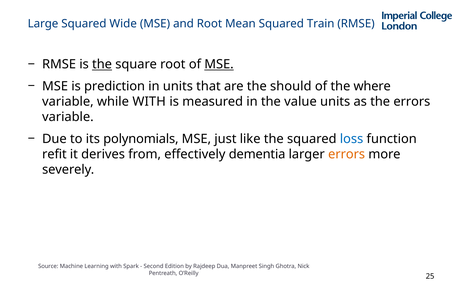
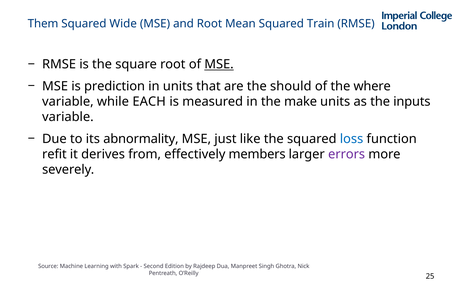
Large: Large -> Them (43, 24)
the underline: present -> none (102, 64)
while WITH: WITH -> EACH (149, 102)
value: value -> make (301, 102)
the errors: errors -> inputs (412, 102)
polynomials: polynomials -> abnormality (141, 139)
dementia: dementia -> members (257, 154)
errors colour: orange -> purple (347, 154)
